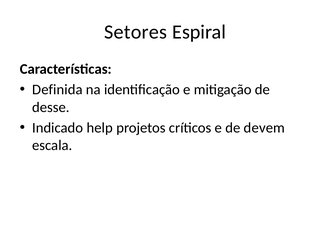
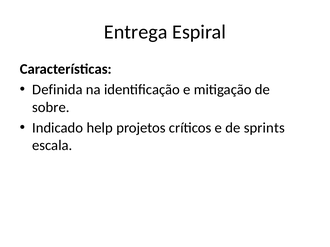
Setores: Setores -> Entrega (136, 32)
desse: desse -> sobre (51, 107)
devem: devem -> sprints (264, 128)
